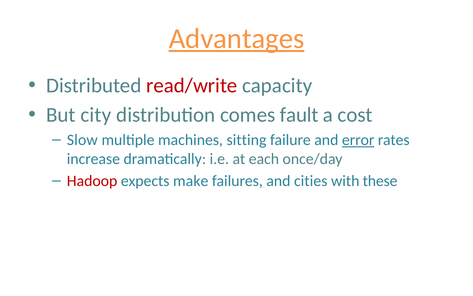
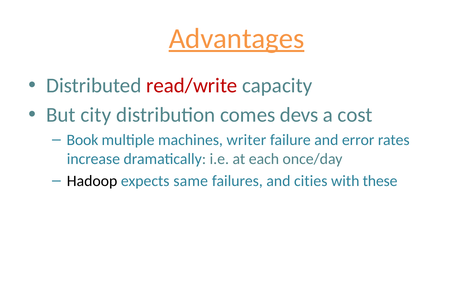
fault: fault -> devs (299, 115)
Slow: Slow -> Book (82, 140)
sitting: sitting -> writer (246, 140)
error underline: present -> none (358, 140)
Hadoop colour: red -> black (92, 181)
make: make -> same (191, 181)
